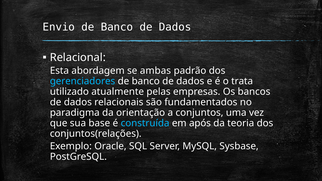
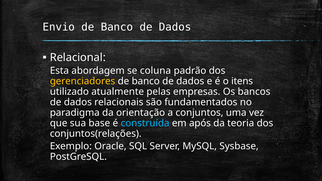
ambas: ambas -> coluna (155, 71)
gerenciadores colour: light blue -> yellow (83, 81)
trata: trata -> itens (242, 81)
